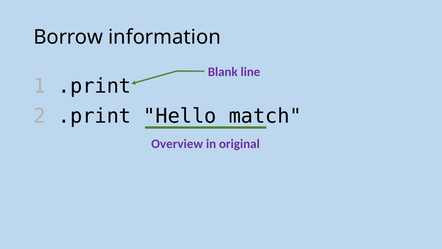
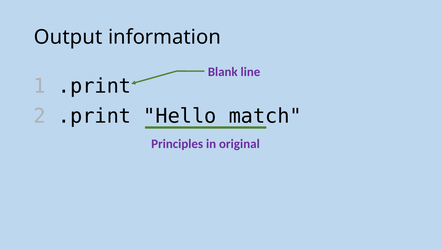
Borrow: Borrow -> Output (68, 37)
Overview: Overview -> Principles (177, 144)
